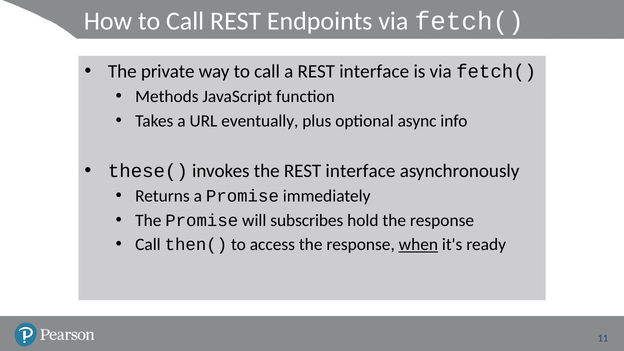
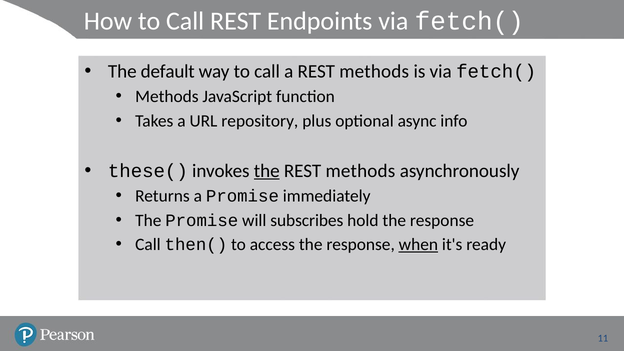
private: private -> default (168, 71)
a REST interface: interface -> methods (374, 71)
eventually: eventually -> repository (260, 121)
the underline: none -> present (267, 171)
interface: interface -> methods (360, 171)
